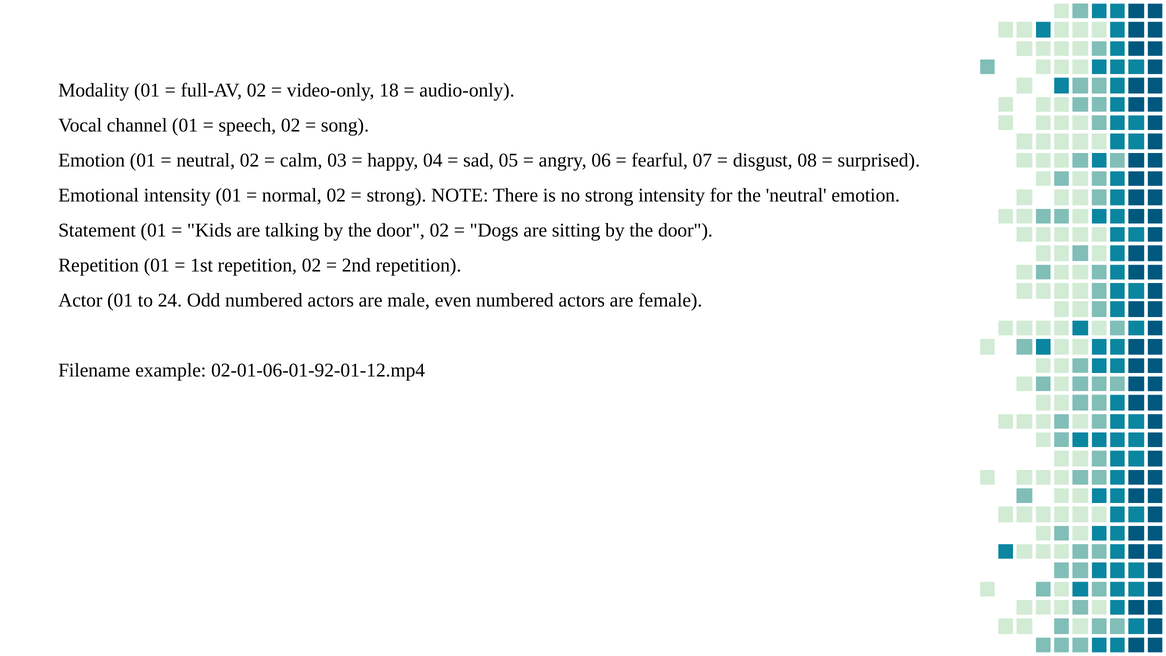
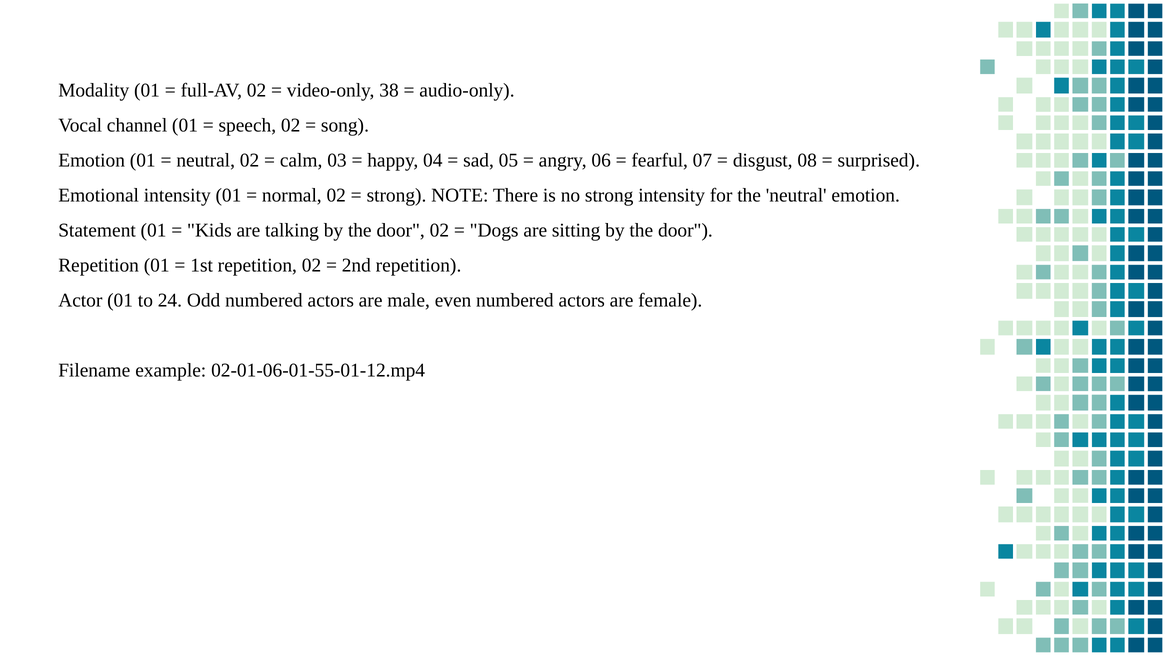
18: 18 -> 38 (389, 90)
02-01-06-01-92-01-12.mp4: 02-01-06-01-92-01-12.mp4 -> 02-01-06-01-55-01-12.mp4 (318, 370)
